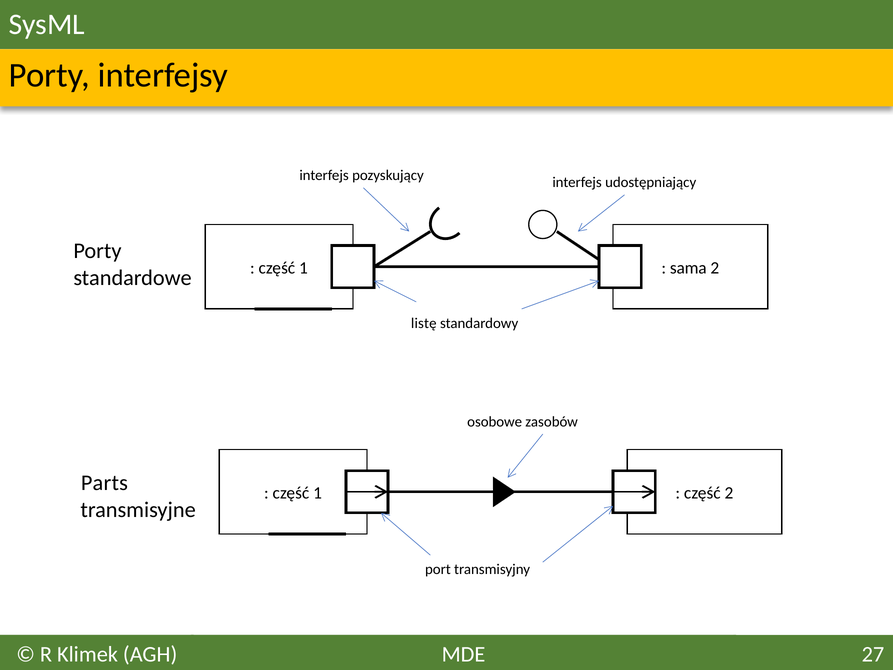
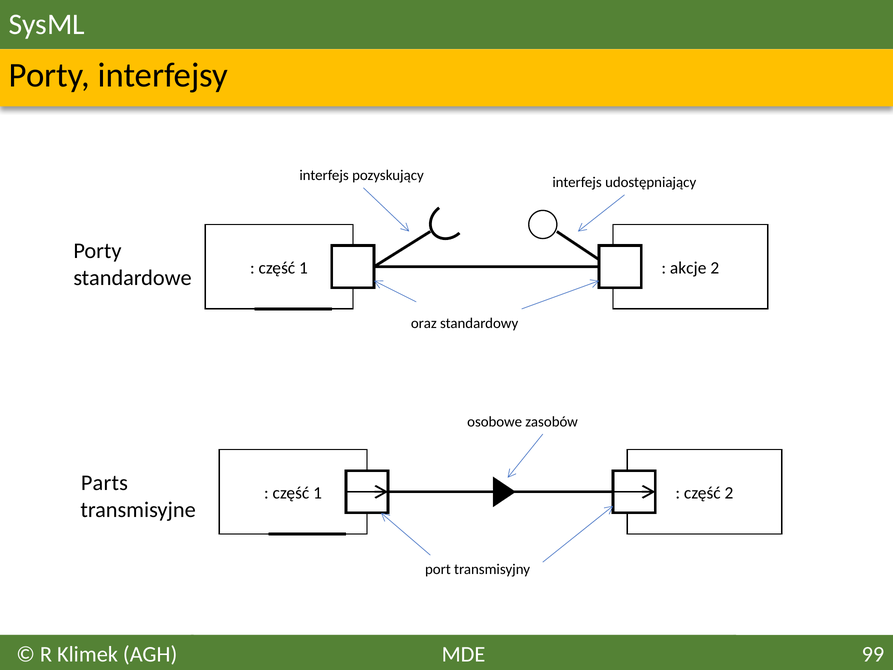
sama: sama -> akcje (688, 268)
listę: listę -> oraz (424, 323)
27: 27 -> 99 (873, 654)
